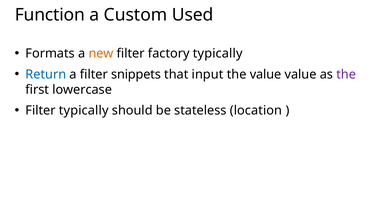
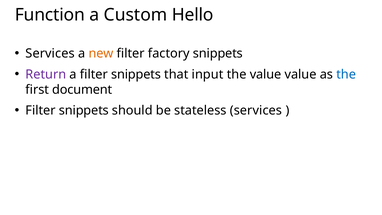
Used: Used -> Hello (193, 15)
Formats: Formats -> Services (50, 53)
factory typically: typically -> snippets (218, 53)
Return colour: blue -> purple (46, 74)
the colour: purple -> blue (346, 74)
lowercase: lowercase -> document (82, 90)
typically: typically -> snippets (84, 110)
stateless location: location -> services (256, 110)
